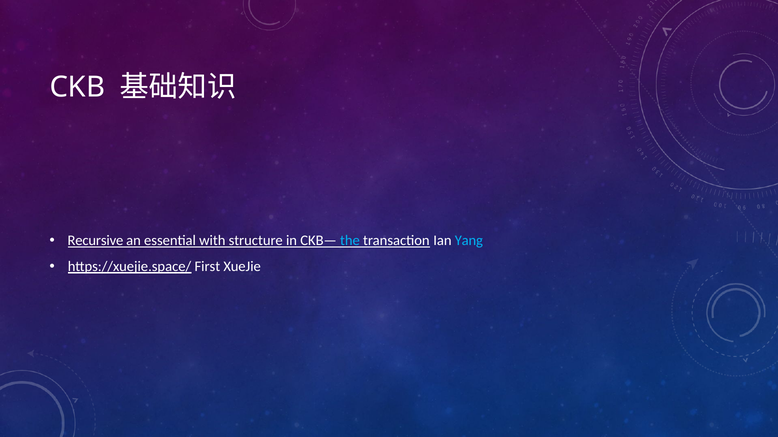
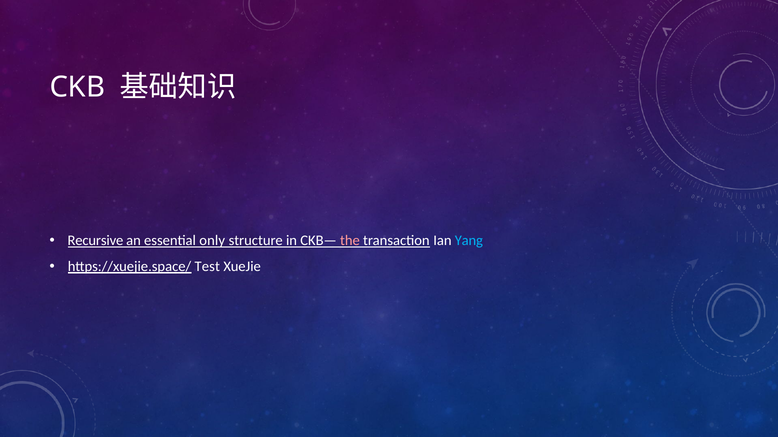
with: with -> only (212, 241)
the colour: light blue -> pink (350, 241)
First: First -> Test (207, 267)
